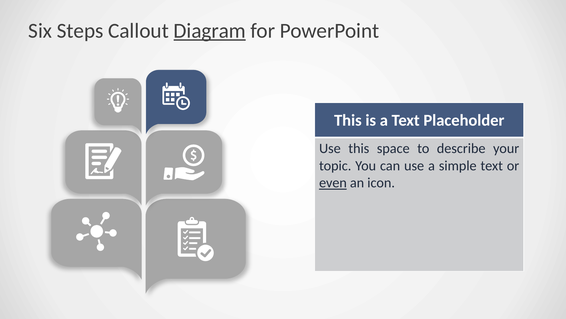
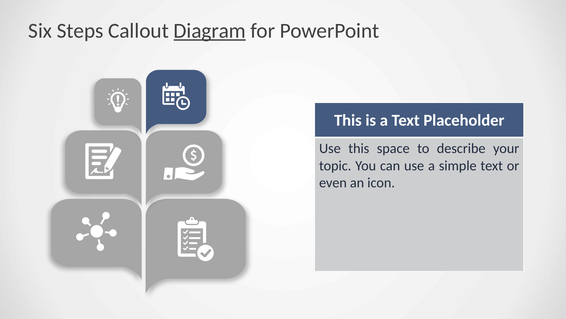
even underline: present -> none (333, 183)
